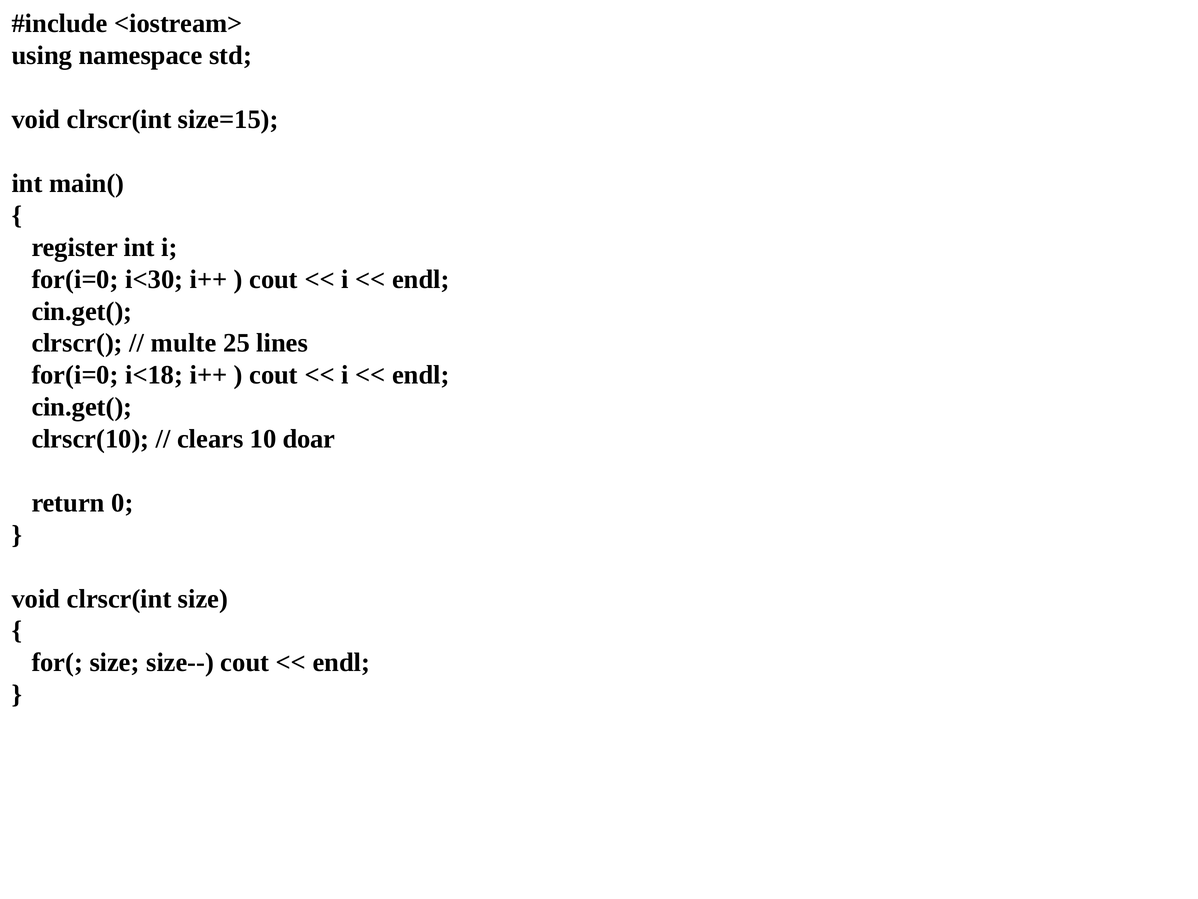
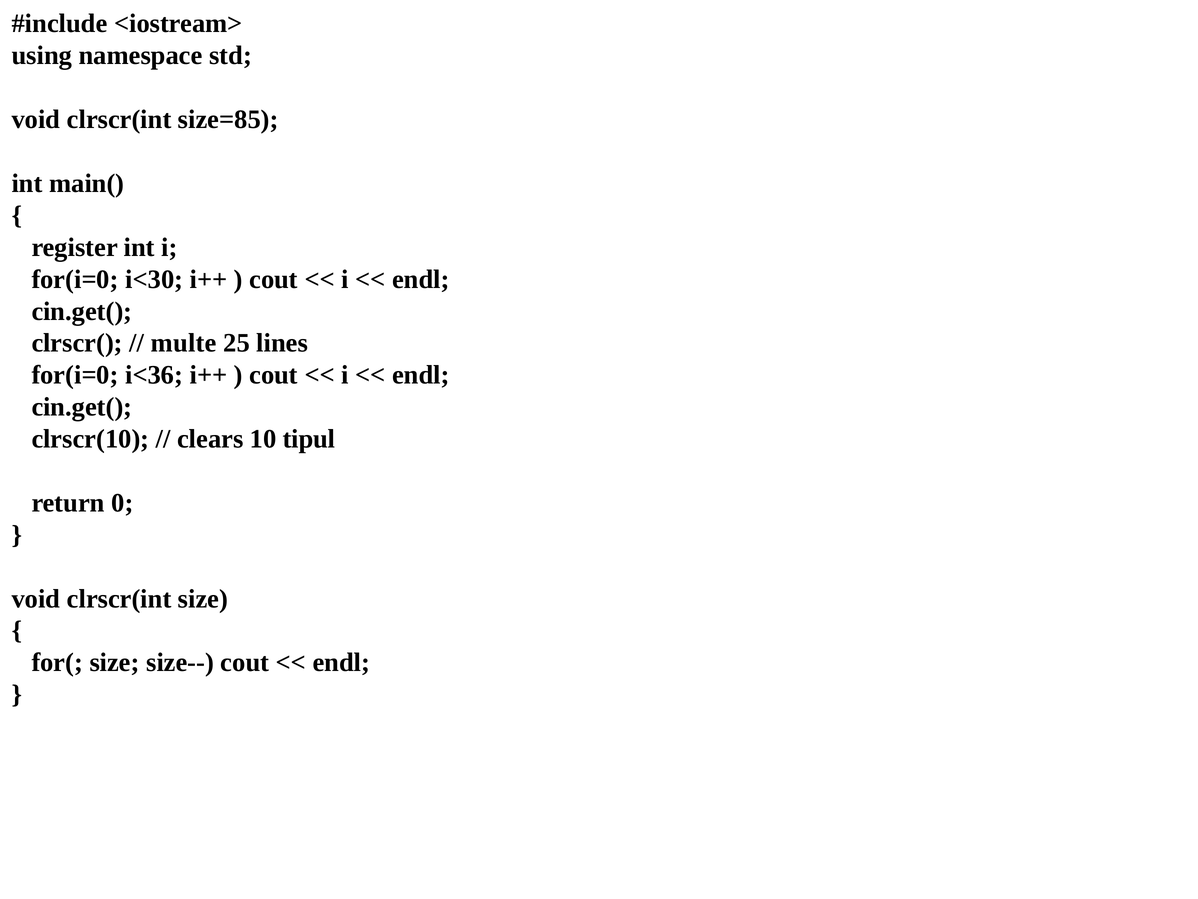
size=15: size=15 -> size=85 (228, 119)
i<18: i<18 -> i<36 (154, 375)
doar: doar -> tipul (309, 439)
